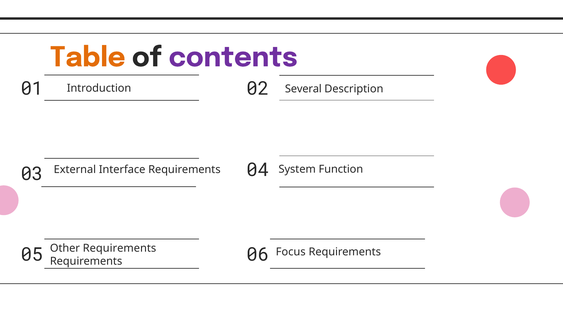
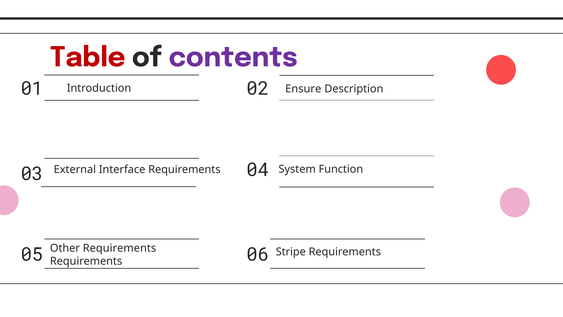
Table colour: orange -> red (88, 57)
Several: Several -> Ensure (303, 89)
Focus: Focus -> Stripe (291, 252)
